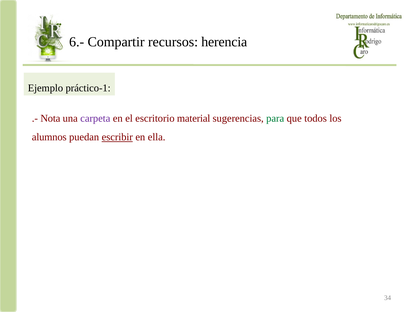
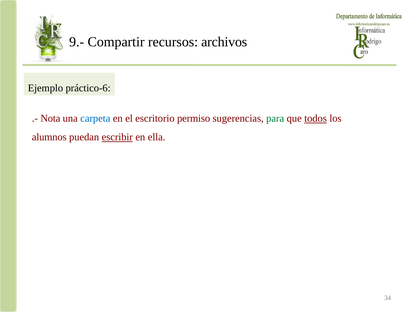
6.-: 6.- -> 9.- (77, 42)
herencia: herencia -> archivos (224, 42)
práctico-1: práctico-1 -> práctico-6 (88, 88)
carpeta colour: purple -> blue (95, 118)
material: material -> permiso (194, 118)
todos underline: none -> present (316, 118)
